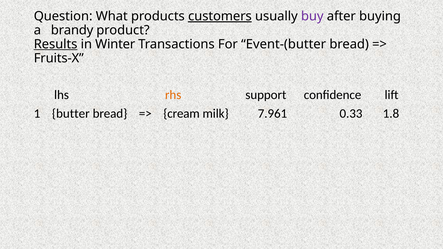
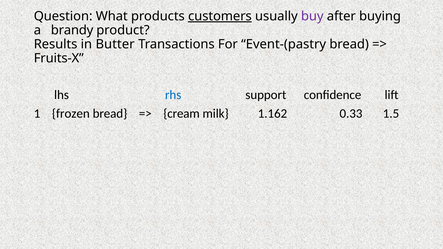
Results underline: present -> none (56, 44)
Winter: Winter -> Butter (115, 44)
Event-(butter: Event-(butter -> Event-(pastry (284, 44)
rhs colour: orange -> blue (173, 95)
butter: butter -> frozen (71, 114)
7.961: 7.961 -> 1.162 (272, 114)
1.8: 1.8 -> 1.5 (391, 114)
